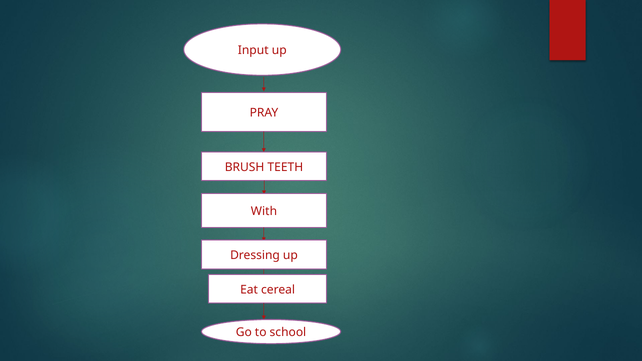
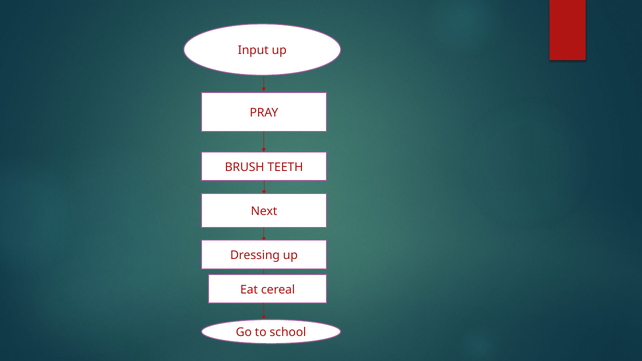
With: With -> Next (264, 211)
